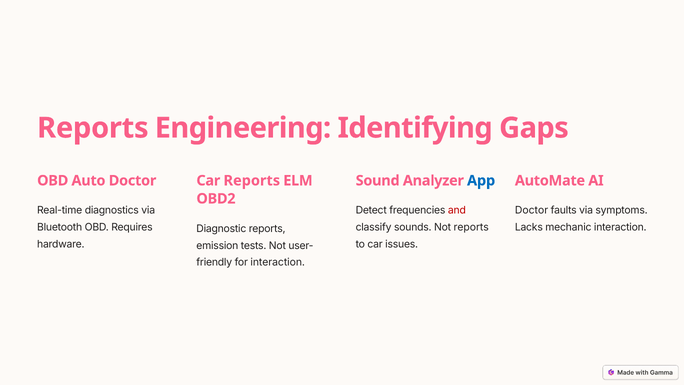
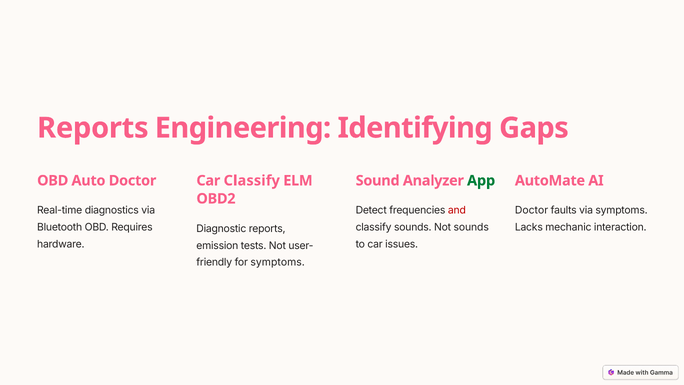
Car Reports: Reports -> Classify (252, 180)
App colour: blue -> green (481, 180)
Not reports: reports -> sounds (471, 227)
for interaction: interaction -> symptoms (278, 262)
